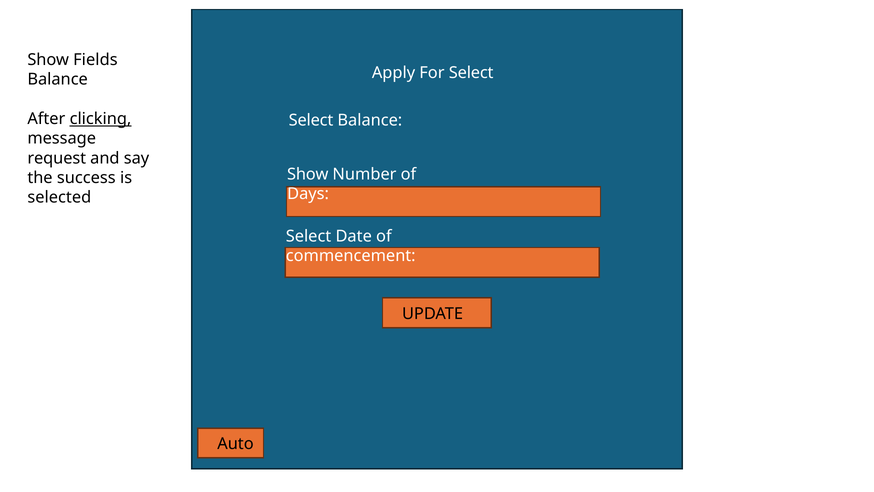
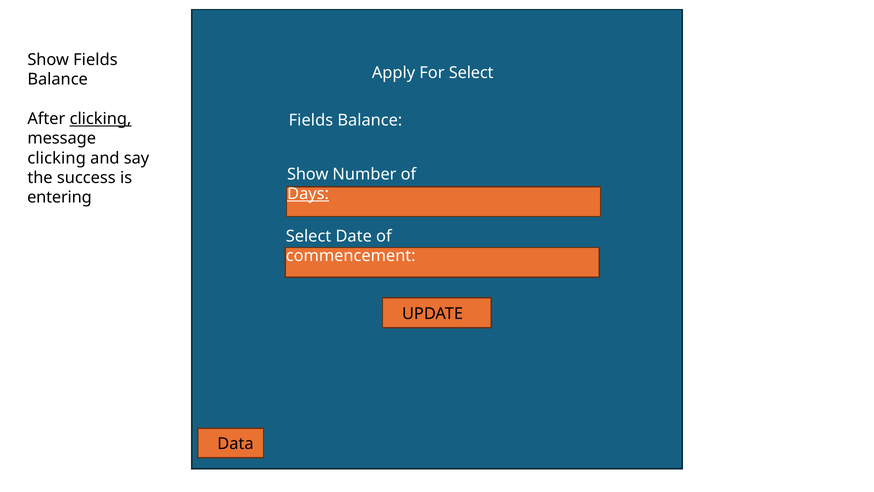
Select: Select -> Fields (311, 120)
request: request -> clicking (57, 158)
Days underline: none -> present (308, 194)
selected: selected -> entering (59, 197)
Auto: Auto -> Data (235, 444)
